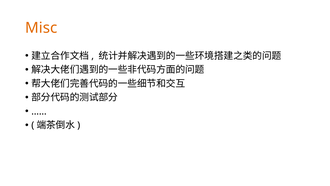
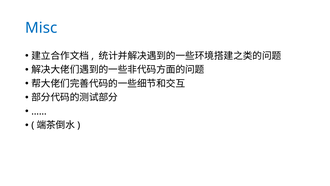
Misc colour: orange -> blue (41, 28)
